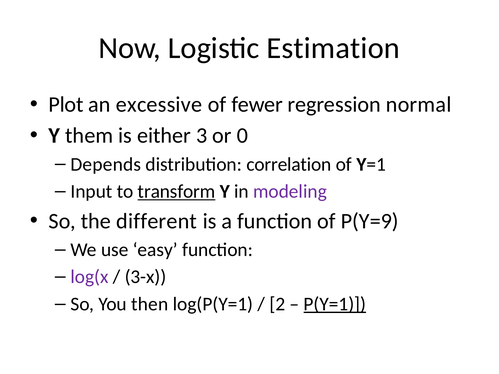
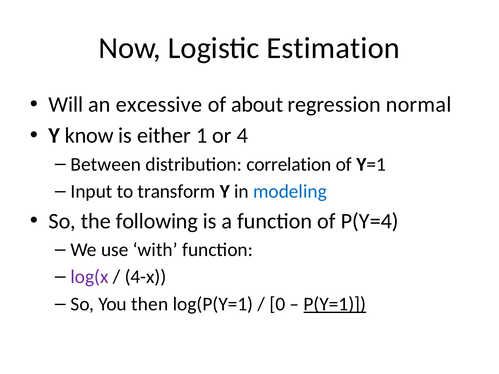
Plot: Plot -> Will (66, 105)
fewer: fewer -> about (257, 105)
them: them -> know (89, 136)
3: 3 -> 1 (202, 136)
0: 0 -> 4 (242, 136)
Depends: Depends -> Between (106, 164)
transform underline: present -> none (177, 192)
modeling colour: purple -> blue (290, 192)
different: different -> following (157, 221)
P(Y=9: P(Y=9 -> P(Y=4 (370, 221)
easy: easy -> with (155, 250)
3-x: 3-x -> 4-x (145, 277)
2: 2 -> 0 (277, 304)
